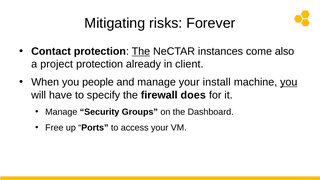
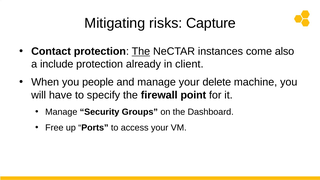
Forever: Forever -> Capture (211, 23)
project: project -> include (57, 64)
install: install -> delete (217, 82)
you underline: present -> none (289, 82)
does: does -> point (193, 95)
